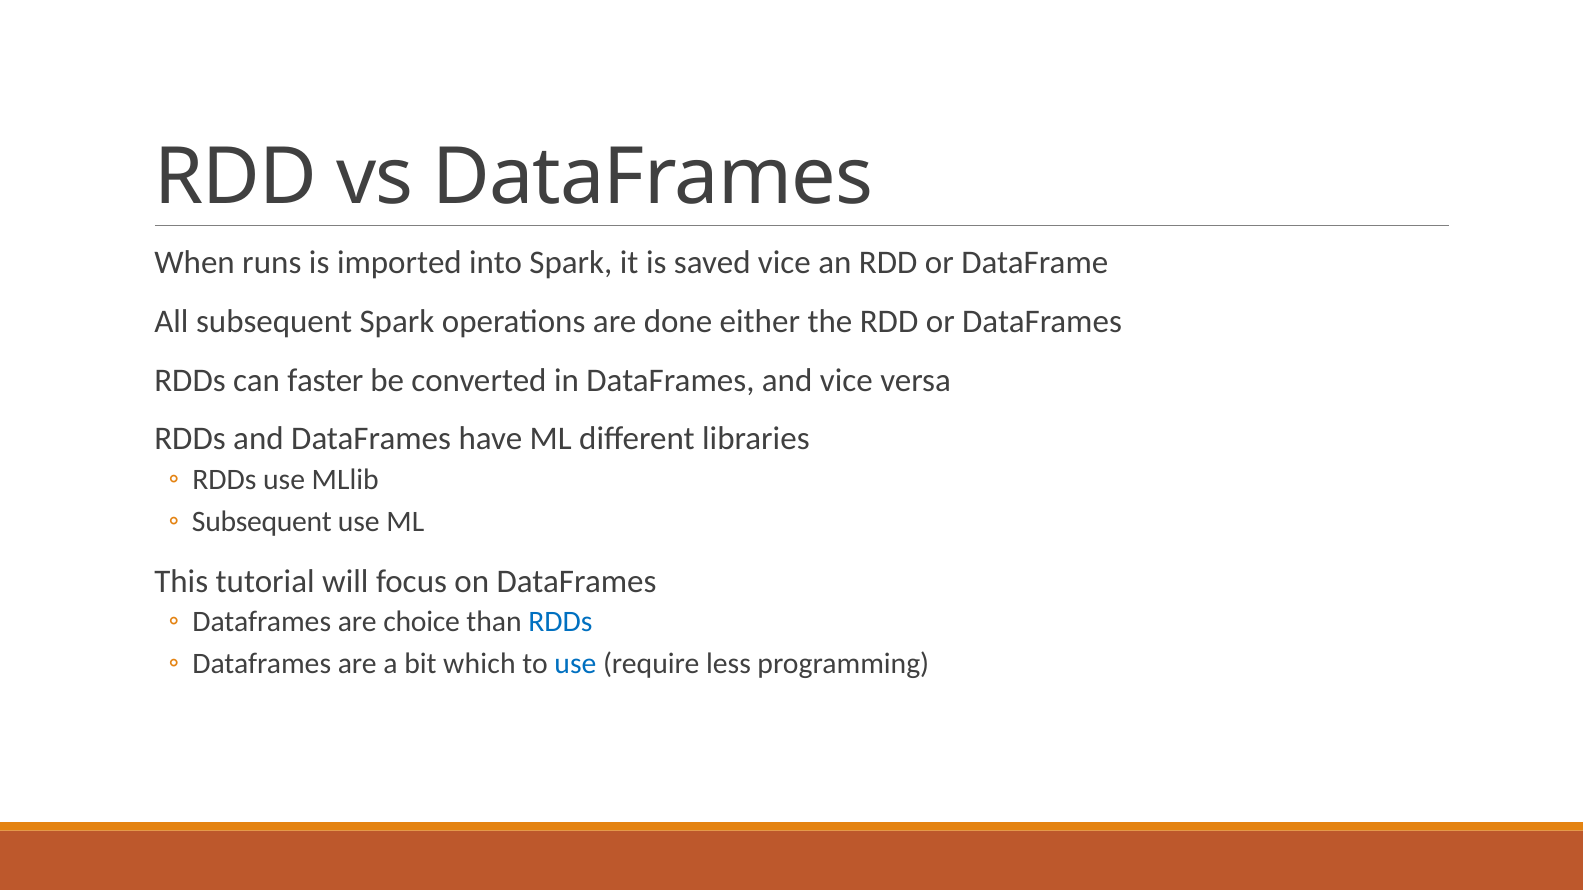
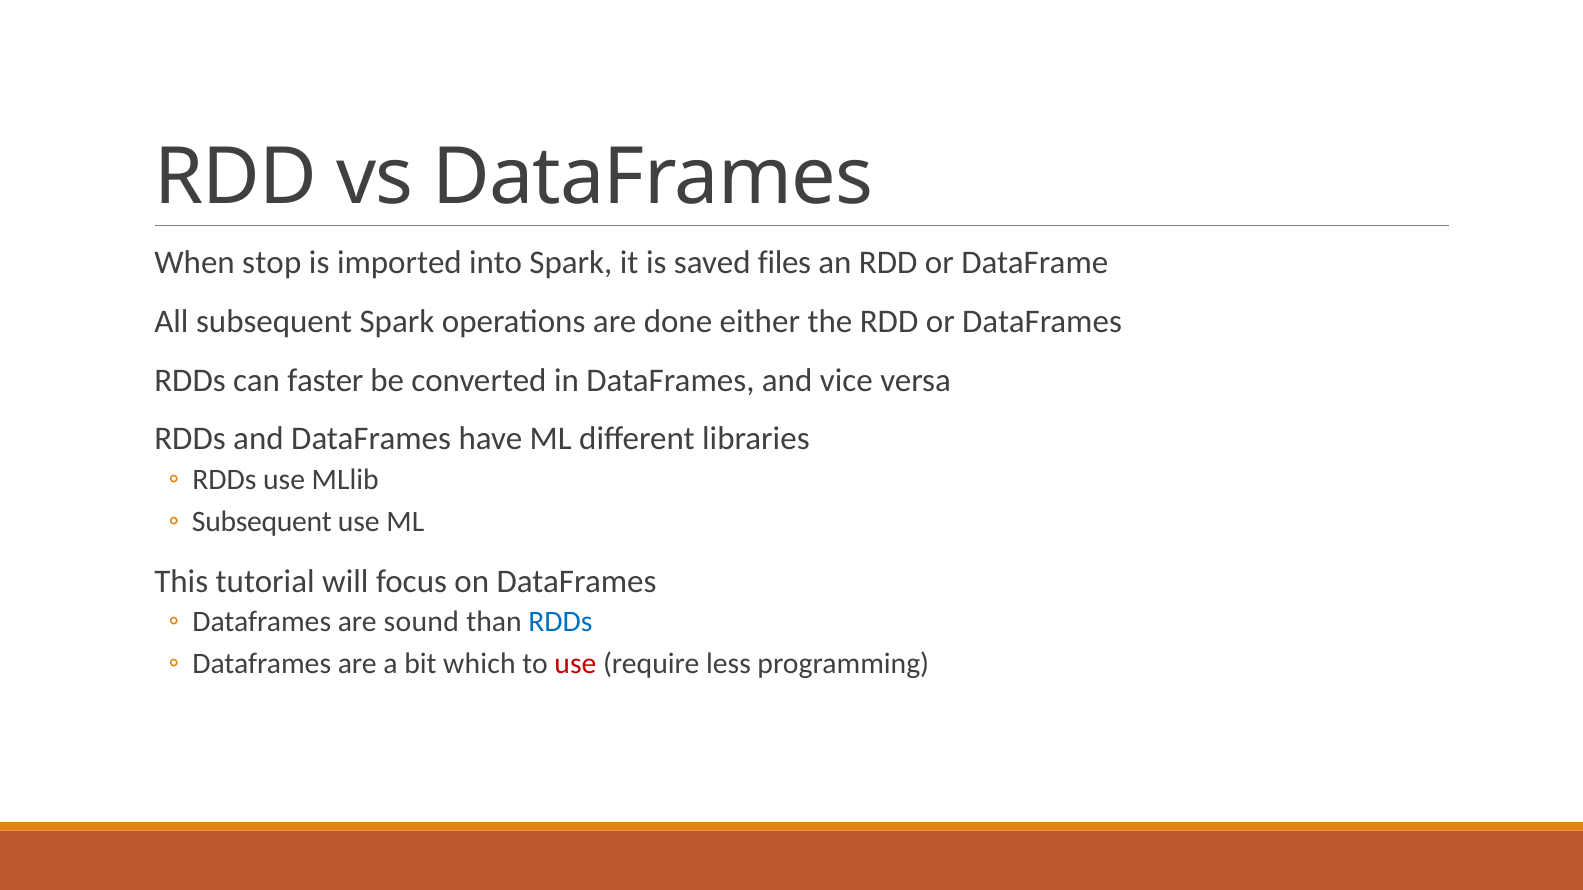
runs: runs -> stop (272, 263)
saved vice: vice -> files (785, 263)
choice: choice -> sound (421, 622)
use colour: blue -> red (575, 664)
